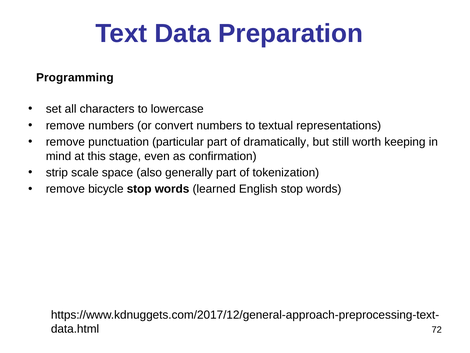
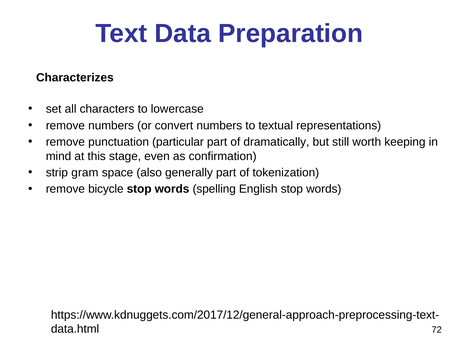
Programming: Programming -> Characterizes (75, 77)
scale: scale -> gram (85, 172)
learned: learned -> spelling (214, 189)
